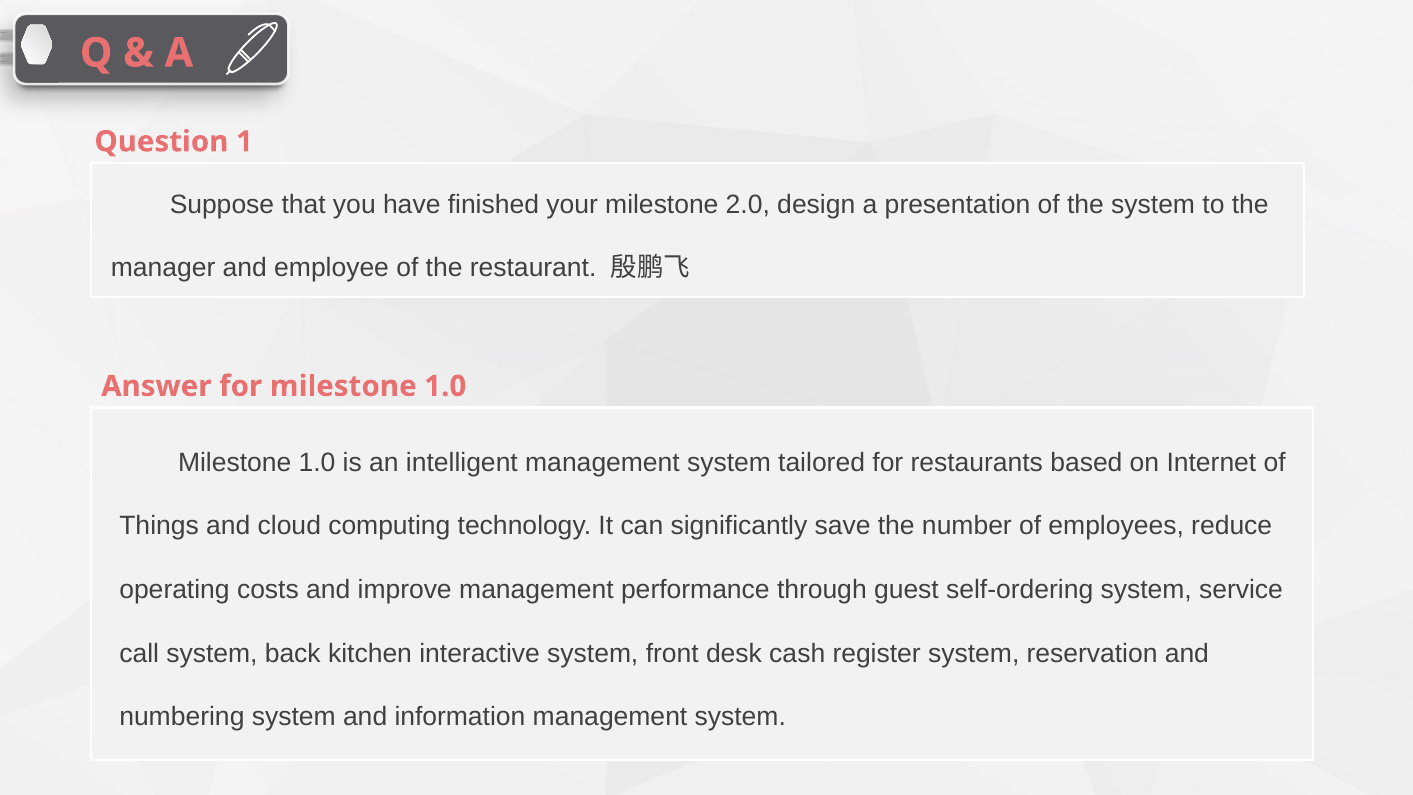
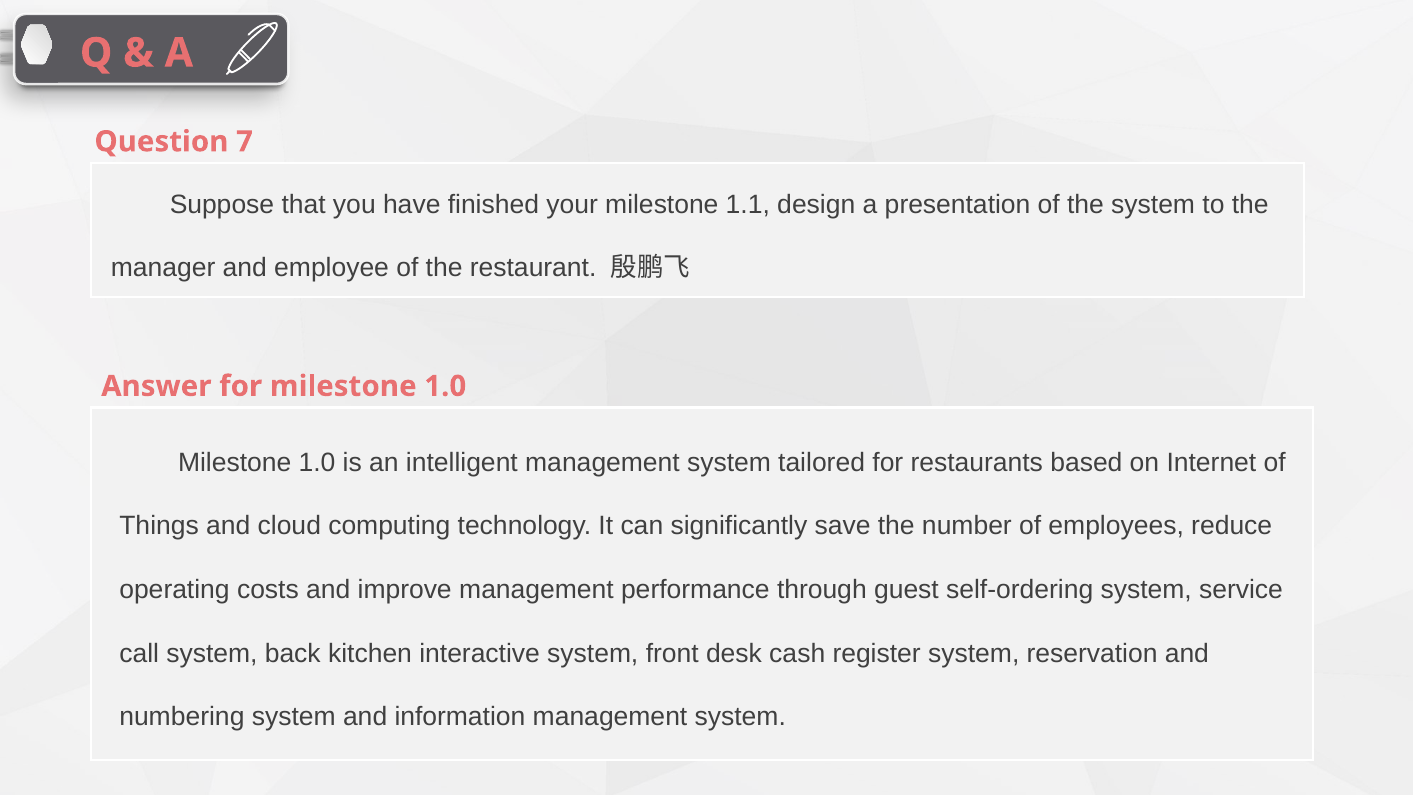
1: 1 -> 7 (244, 142)
2.0: 2.0 -> 1.1 (748, 204)
